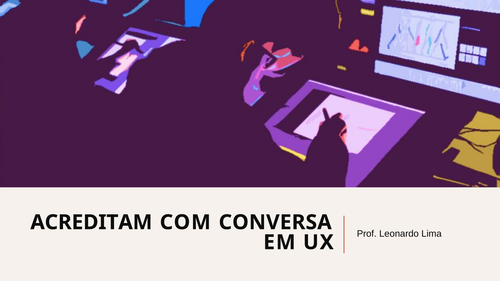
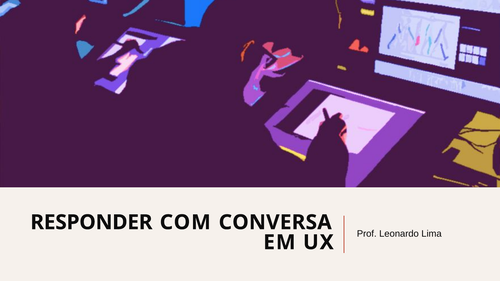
ACREDITAM: ACREDITAM -> RESPONDER (91, 223)
